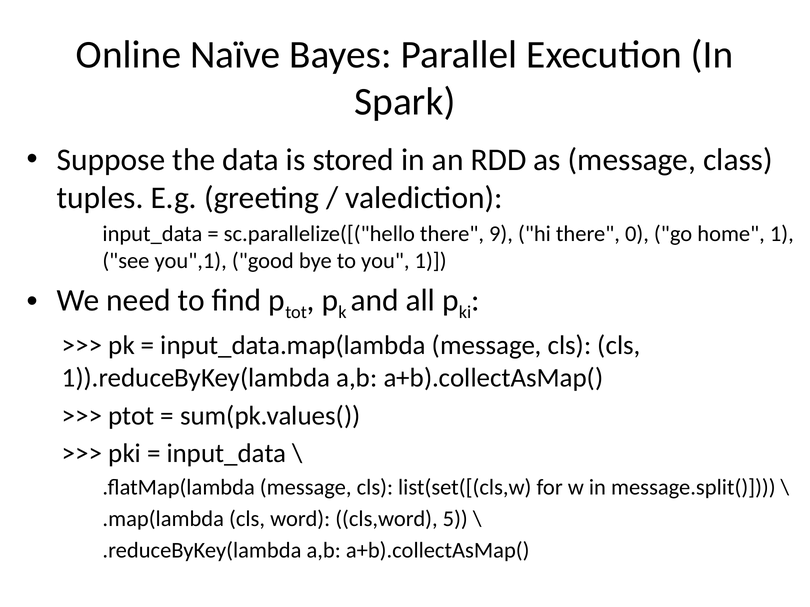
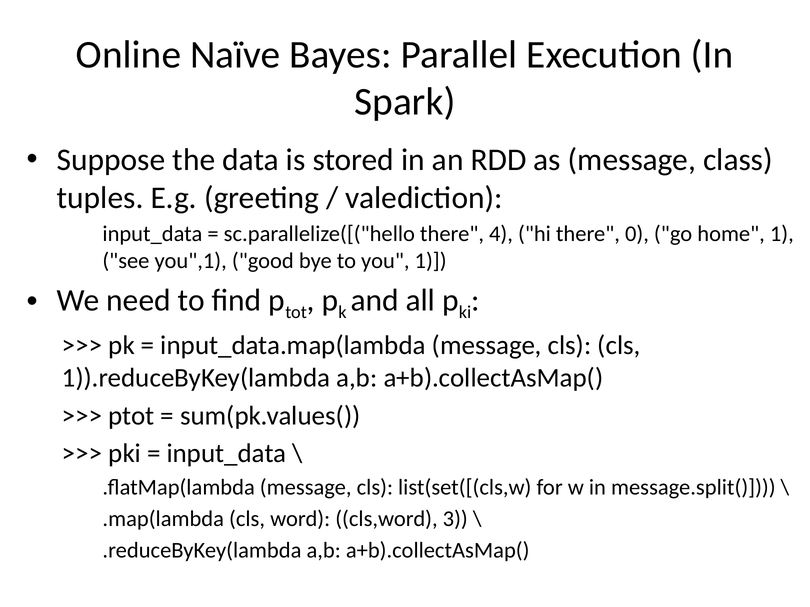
9: 9 -> 4 (501, 234)
5: 5 -> 3 (455, 519)
